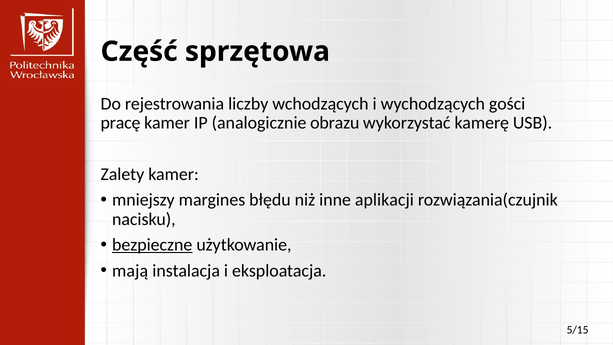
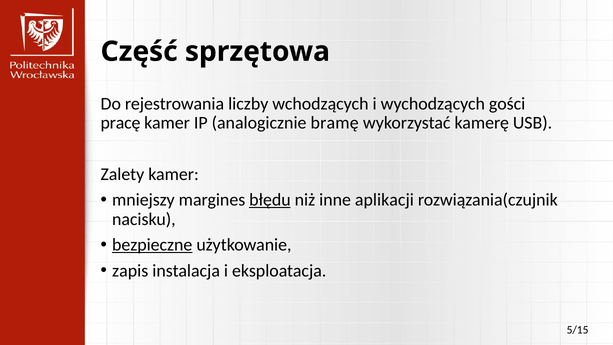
obrazu: obrazu -> bramę (335, 123)
błędu underline: none -> present (270, 200)
mają: mają -> zapis (130, 270)
